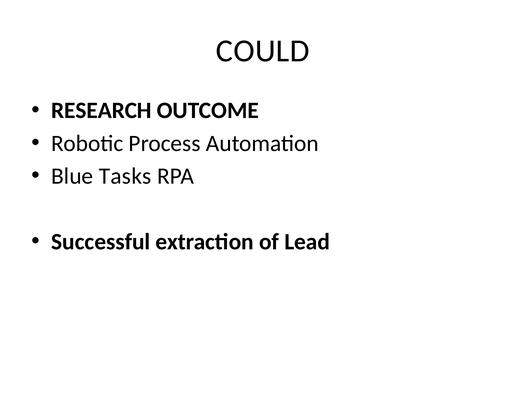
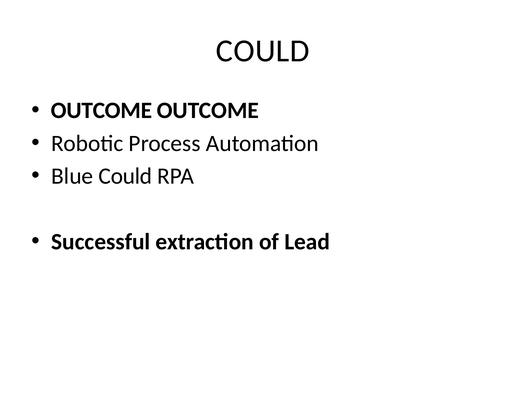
RESEARCH: RESEARCH -> OUTCOME (102, 110)
Blue Tasks: Tasks -> Could (125, 176)
